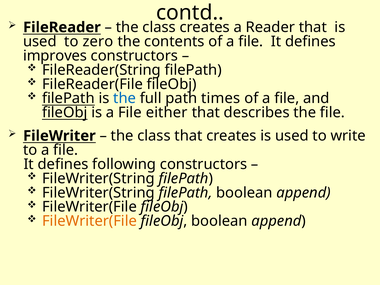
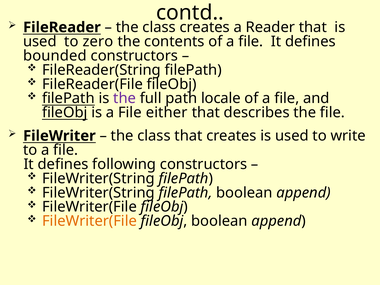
improves: improves -> bounded (55, 56)
the colour: blue -> purple (125, 98)
times: times -> locale (221, 98)
